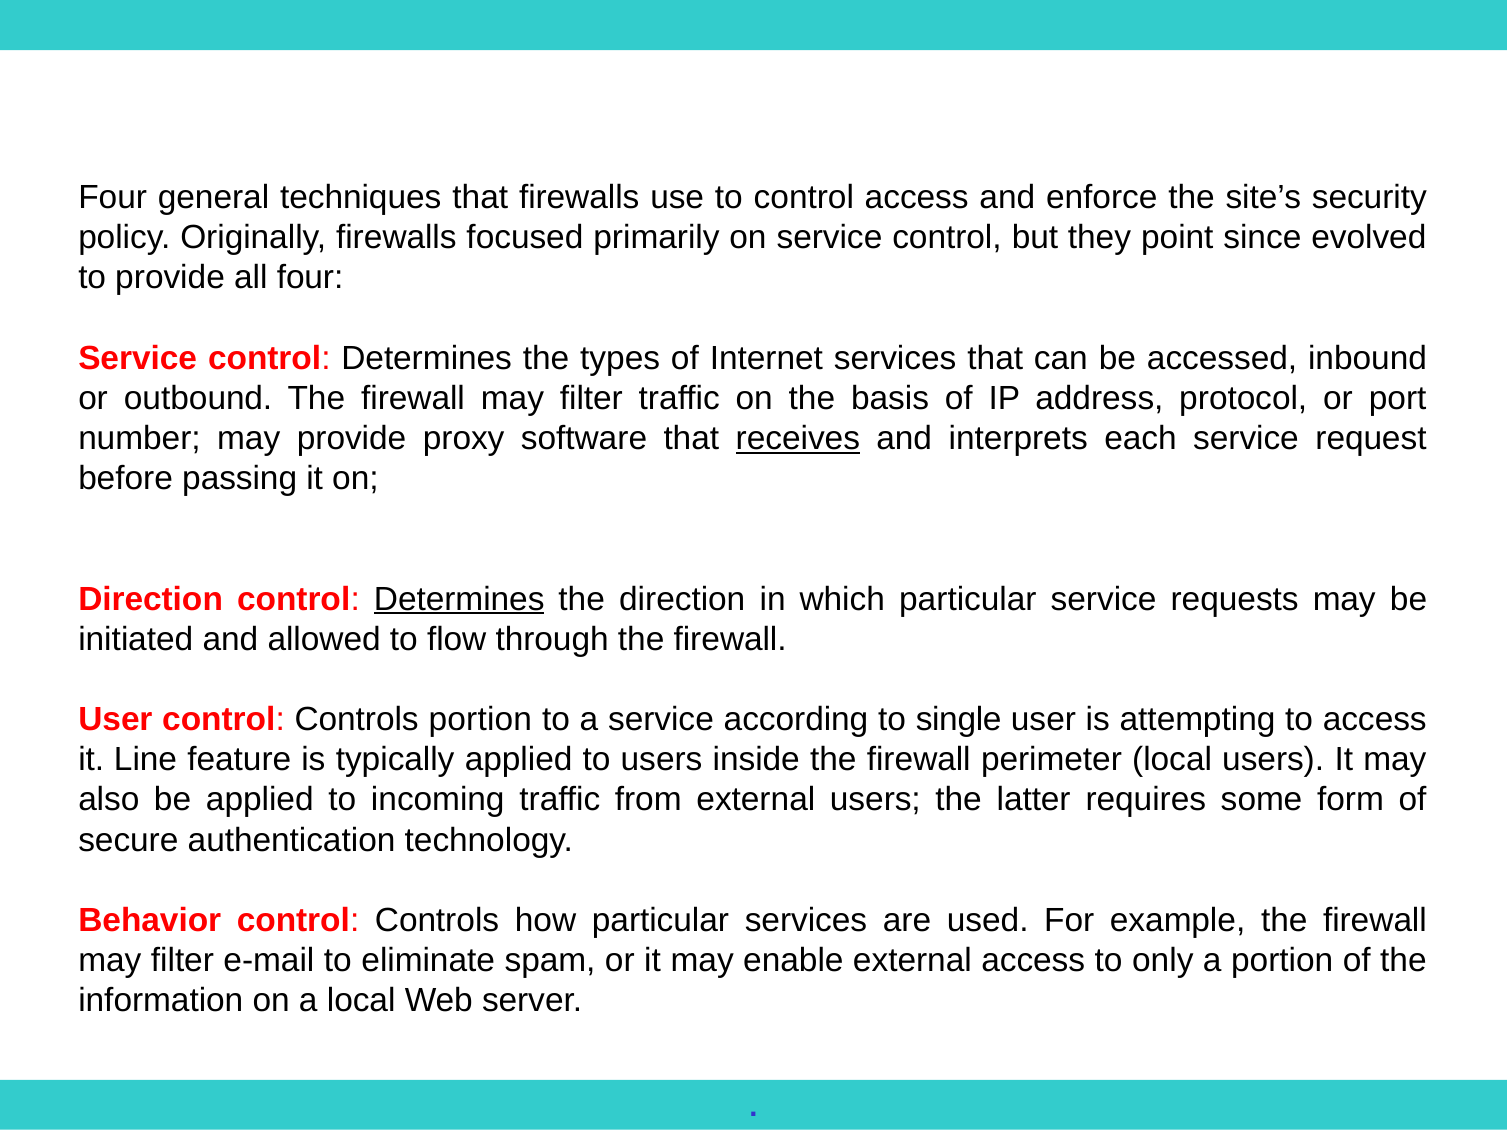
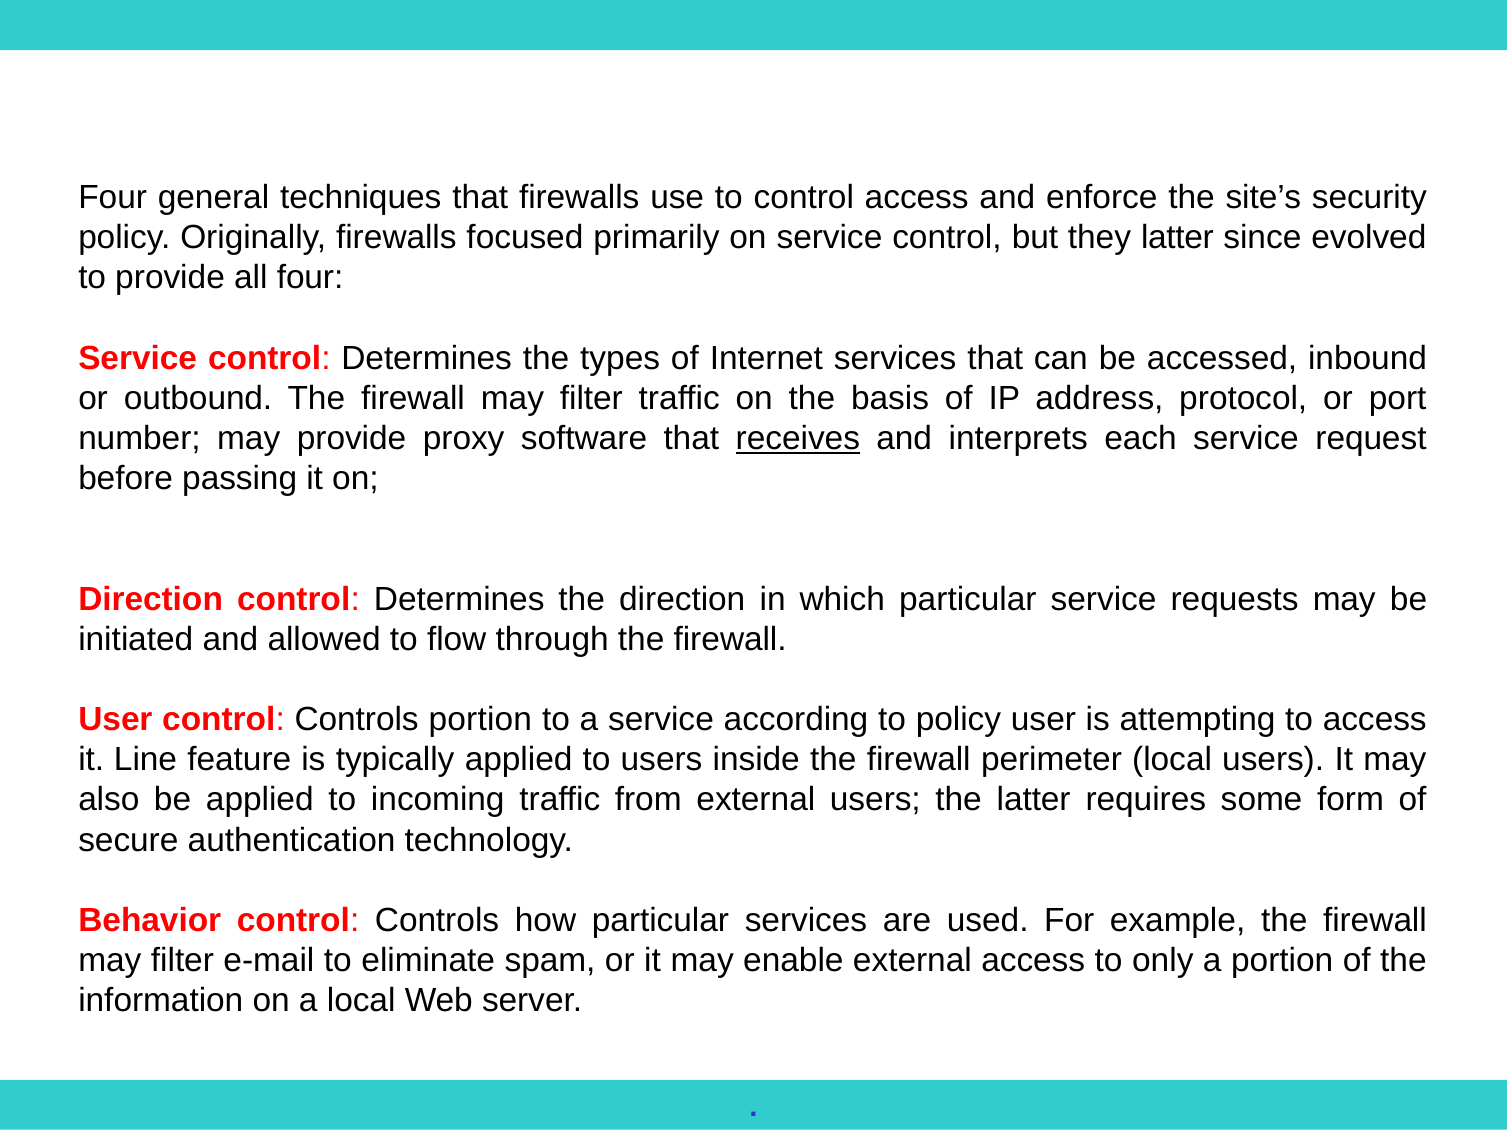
they point: point -> latter (1177, 238)
Determines underline: present -> none (459, 599)
to single: single -> policy (958, 720)
